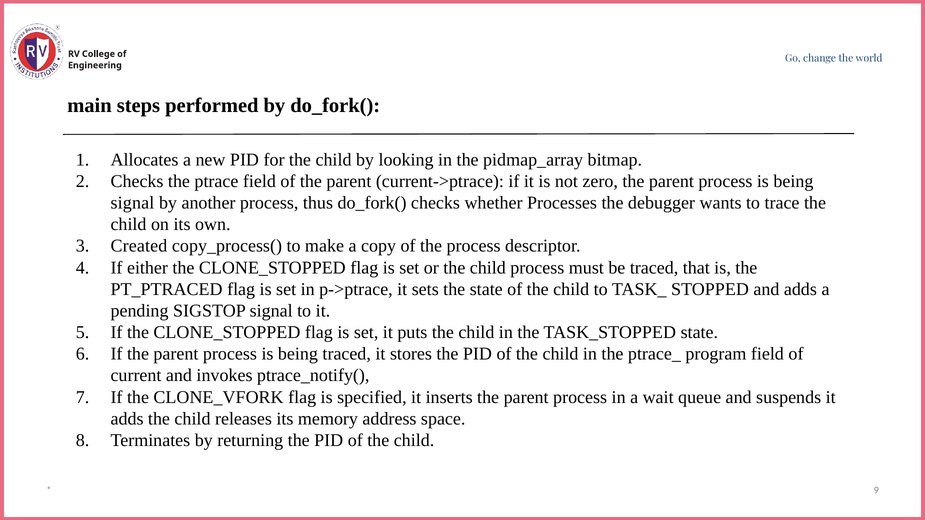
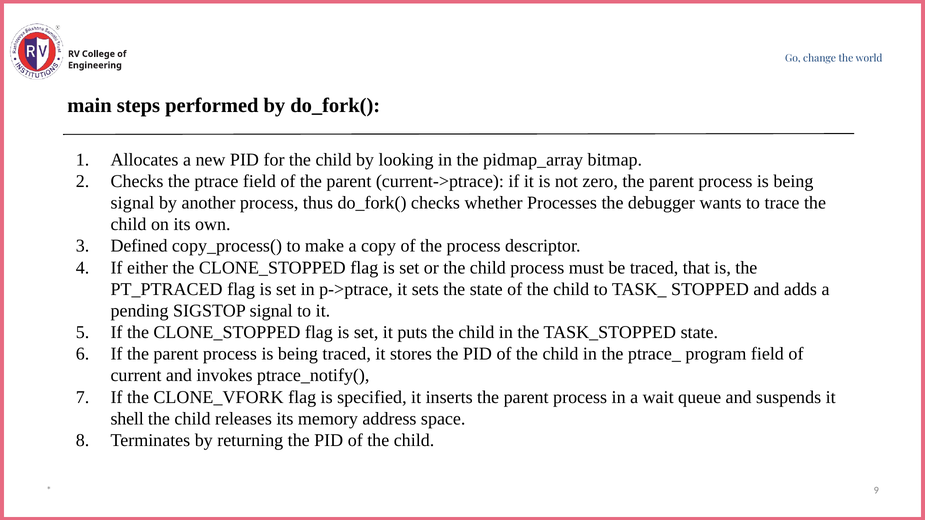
Created: Created -> Defined (139, 246)
adds: adds -> shell (127, 419)
